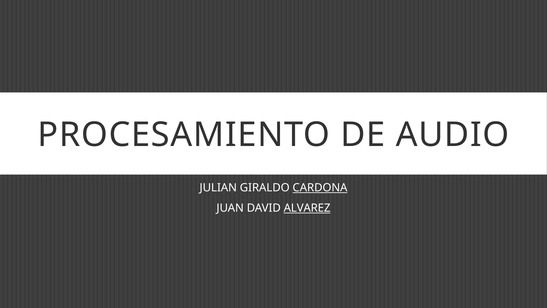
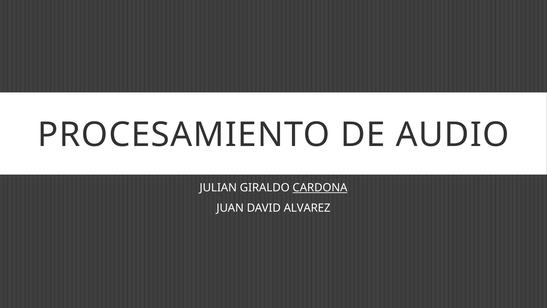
ALVAREZ underline: present -> none (307, 208)
